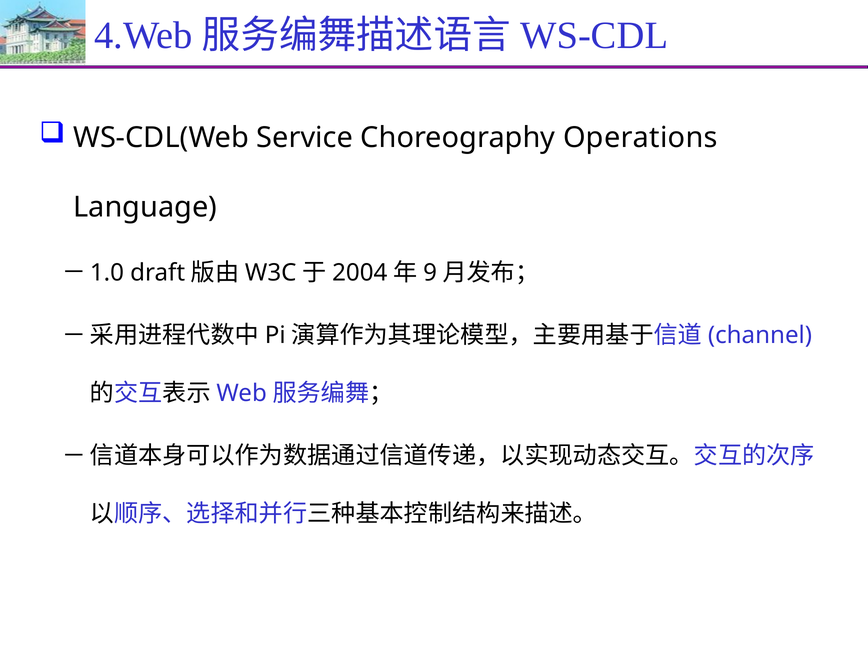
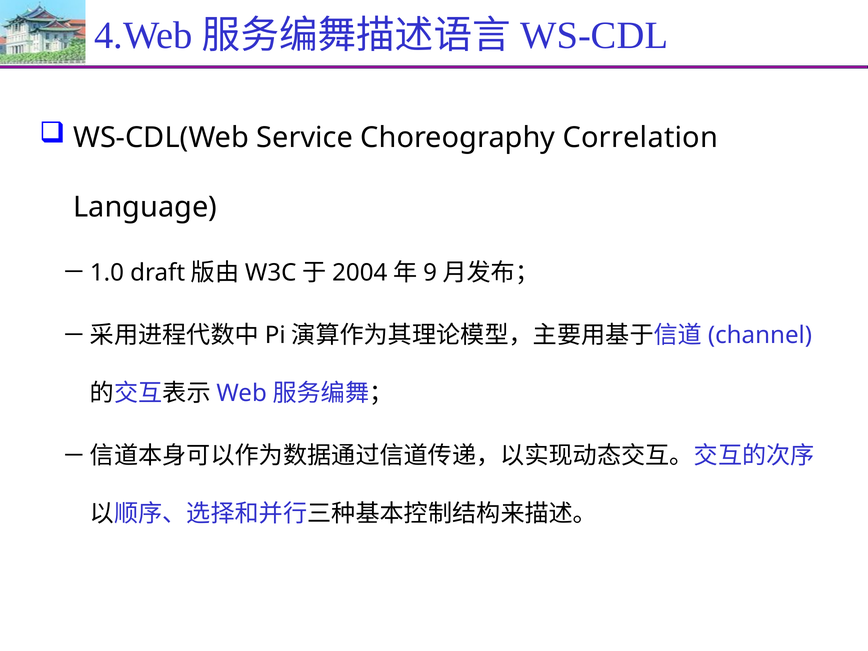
Operations: Operations -> Correlation (640, 138)
